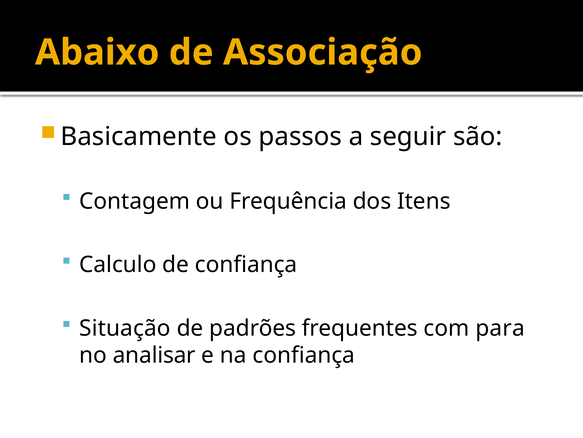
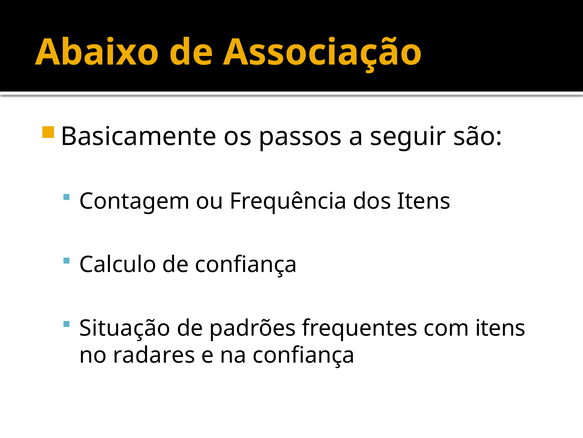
com para: para -> itens (500, 328)
analisar: analisar -> radares (154, 355)
